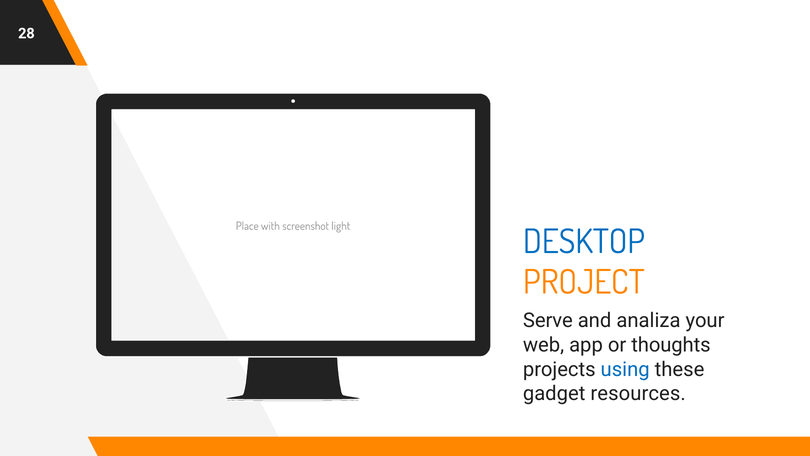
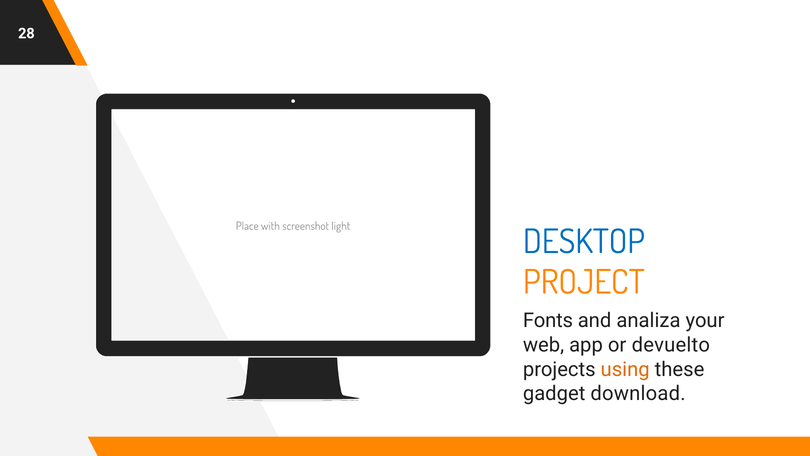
Serve: Serve -> Fonts (548, 320)
thoughts: thoughts -> devuelto (671, 345)
using colour: blue -> orange (625, 369)
resources: resources -> download (638, 393)
